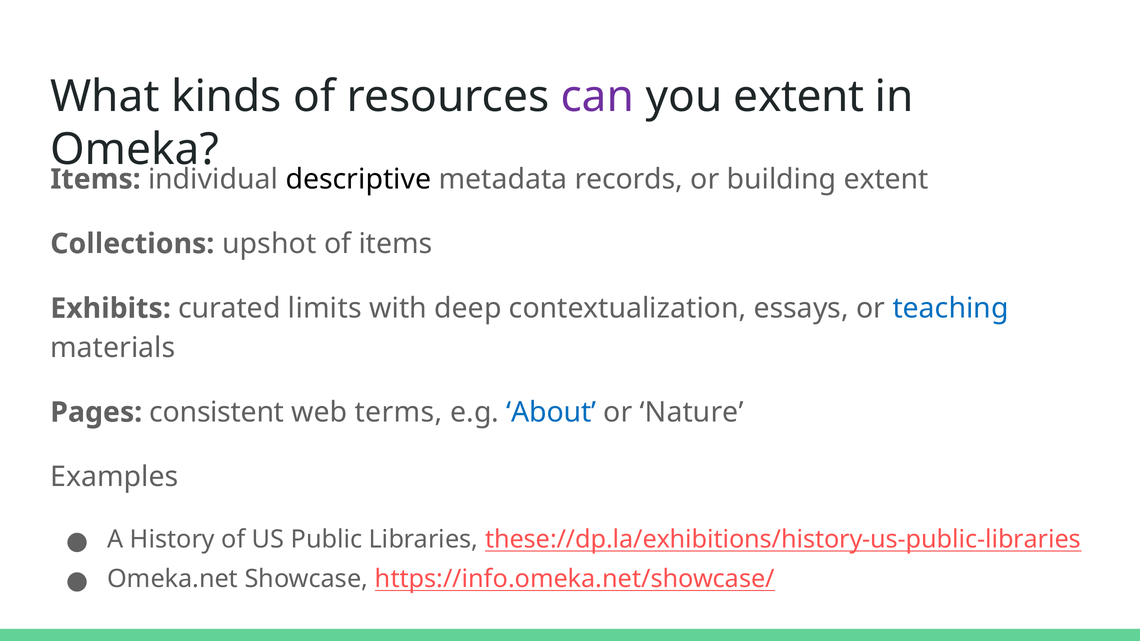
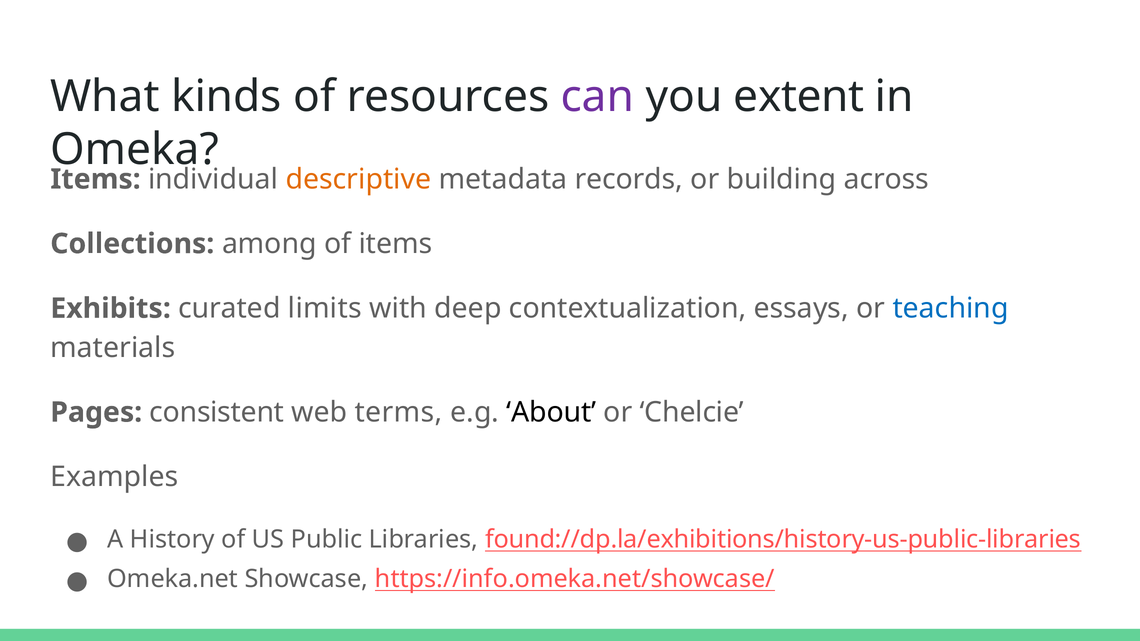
descriptive colour: black -> orange (358, 179)
building extent: extent -> across (886, 179)
upshot: upshot -> among (269, 244)
About colour: blue -> black (551, 412)
Nature: Nature -> Chelcie (692, 412)
these://dp.la/exhibitions/history-us-public-libraries: these://dp.la/exhibitions/history-us-public-libraries -> found://dp.la/exhibitions/history-us-public-libraries (783, 540)
